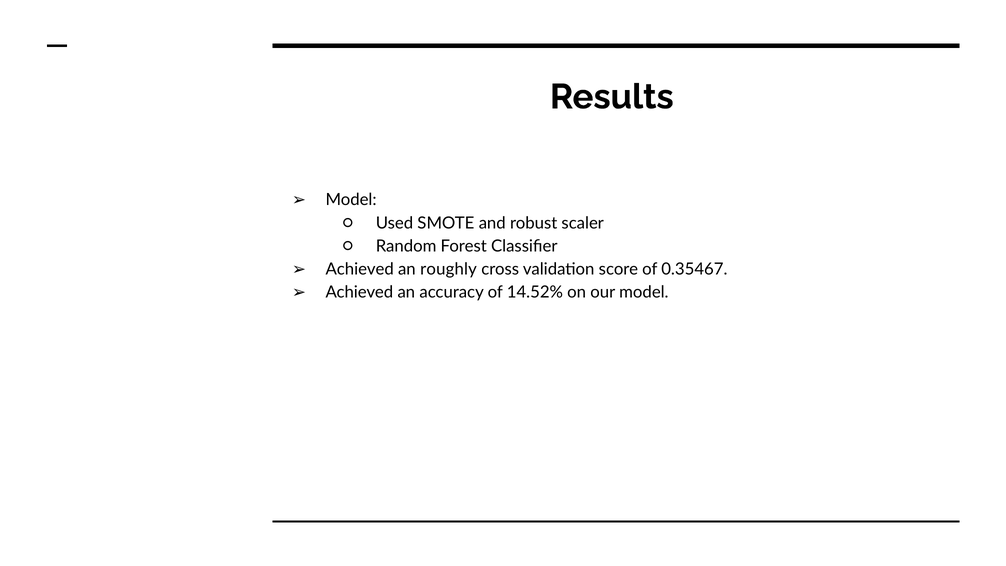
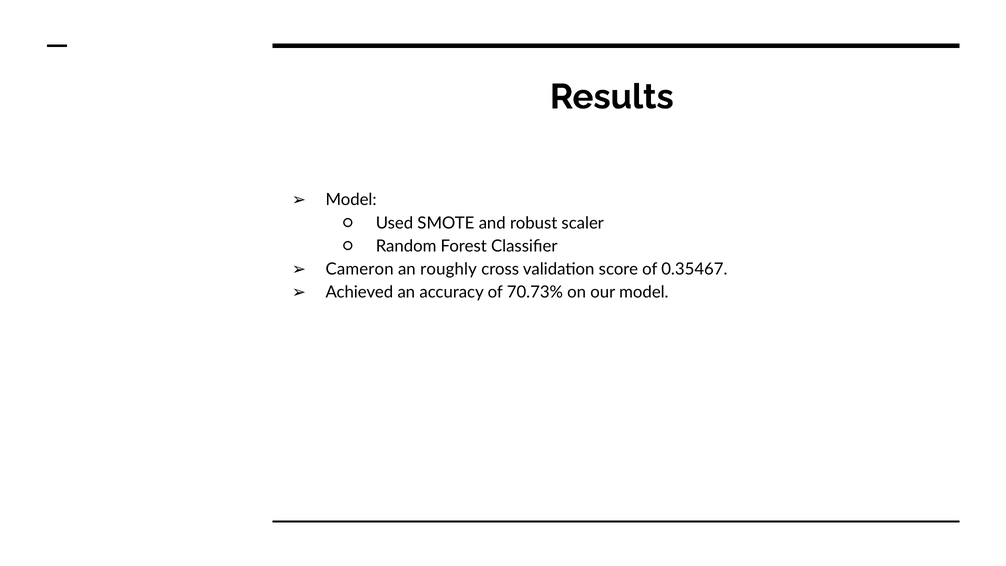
Achieved: Achieved -> Cameron (360, 269)
14.52%: 14.52% -> 70.73% (535, 292)
